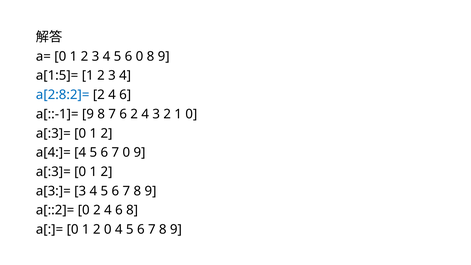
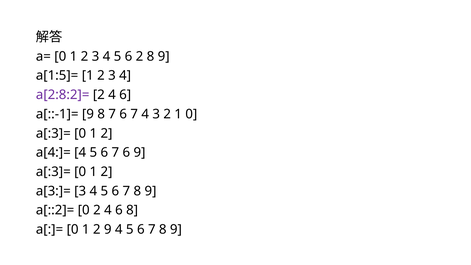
6 0: 0 -> 2 (139, 56)
a[2:8:2]= colour: blue -> purple (63, 95)
7 6 2: 2 -> 7 (134, 114)
6 7 0: 0 -> 6 (126, 153)
2 0: 0 -> 9 (108, 229)
